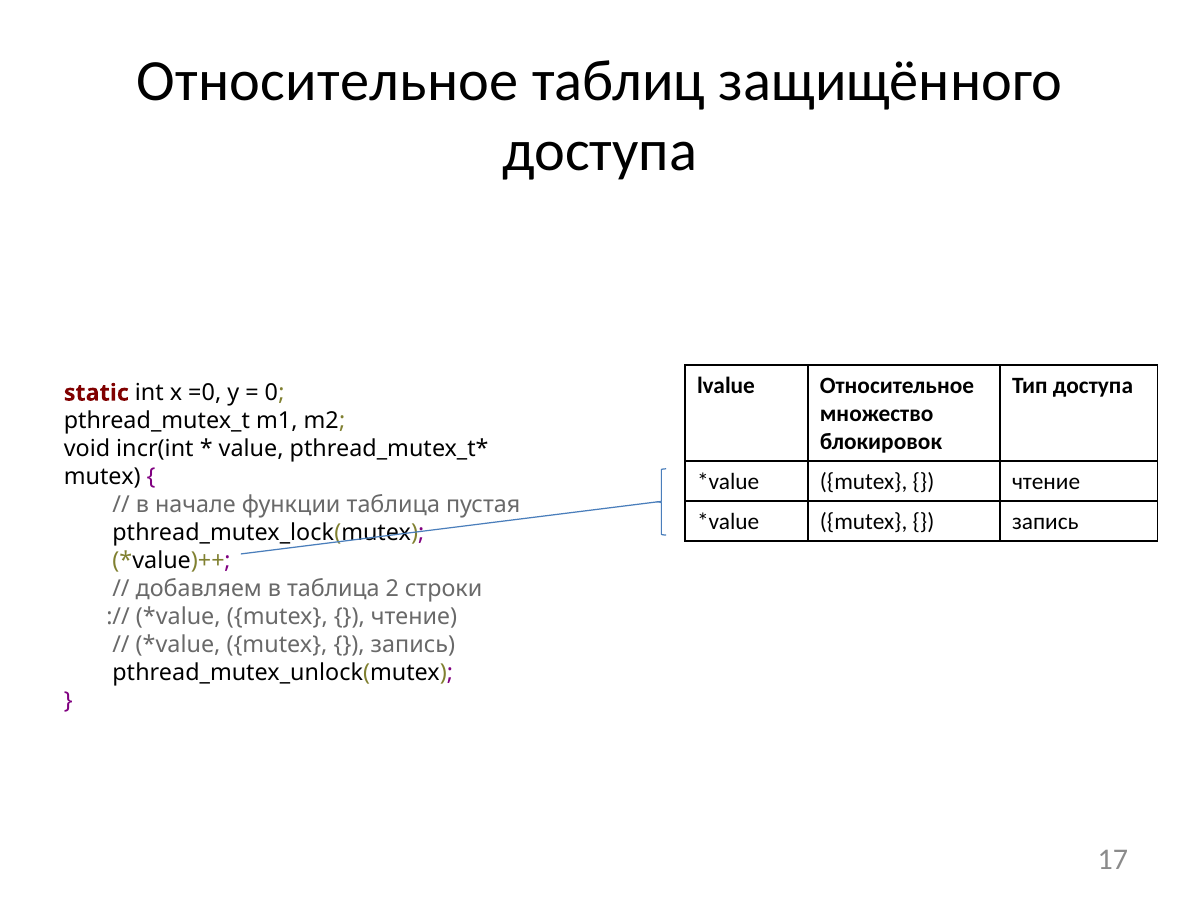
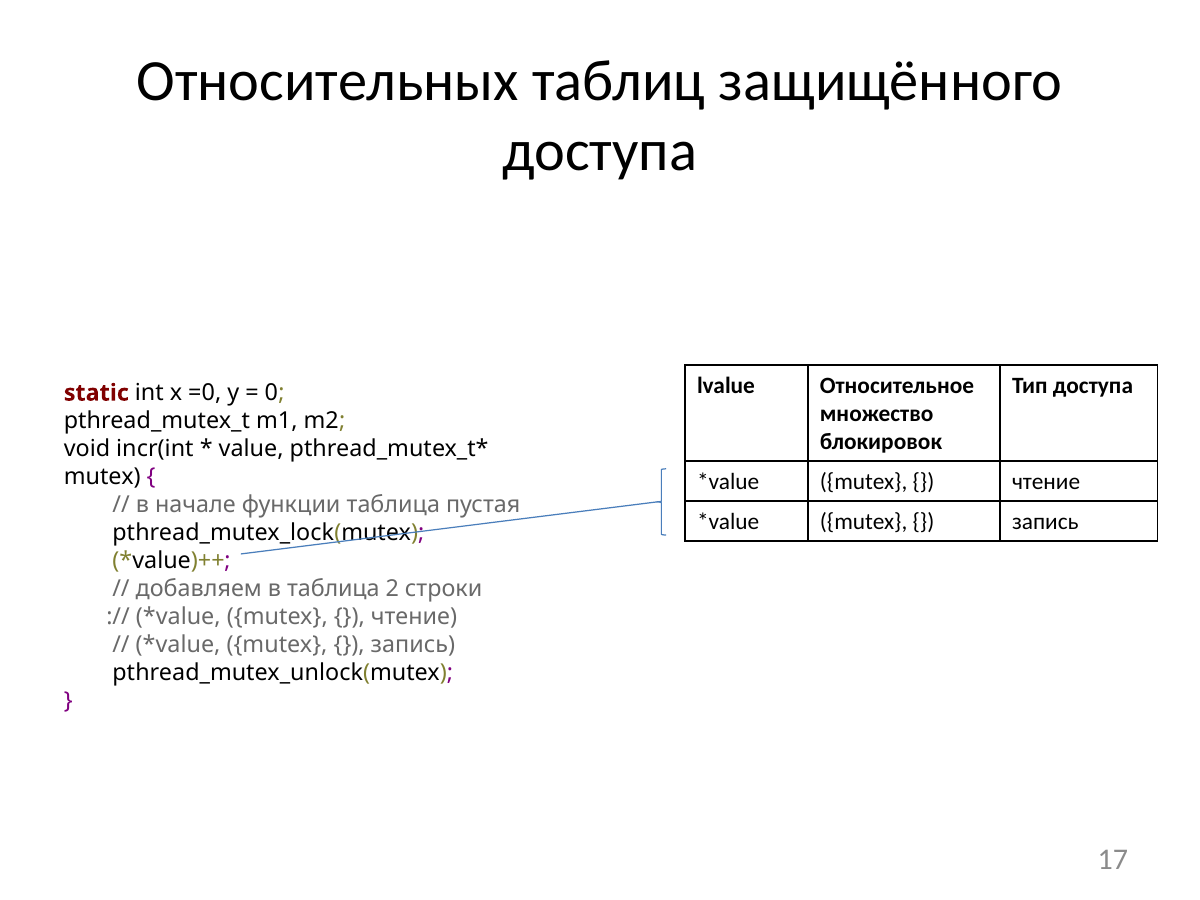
Относительное: Относительное -> Относительных (328, 81)
